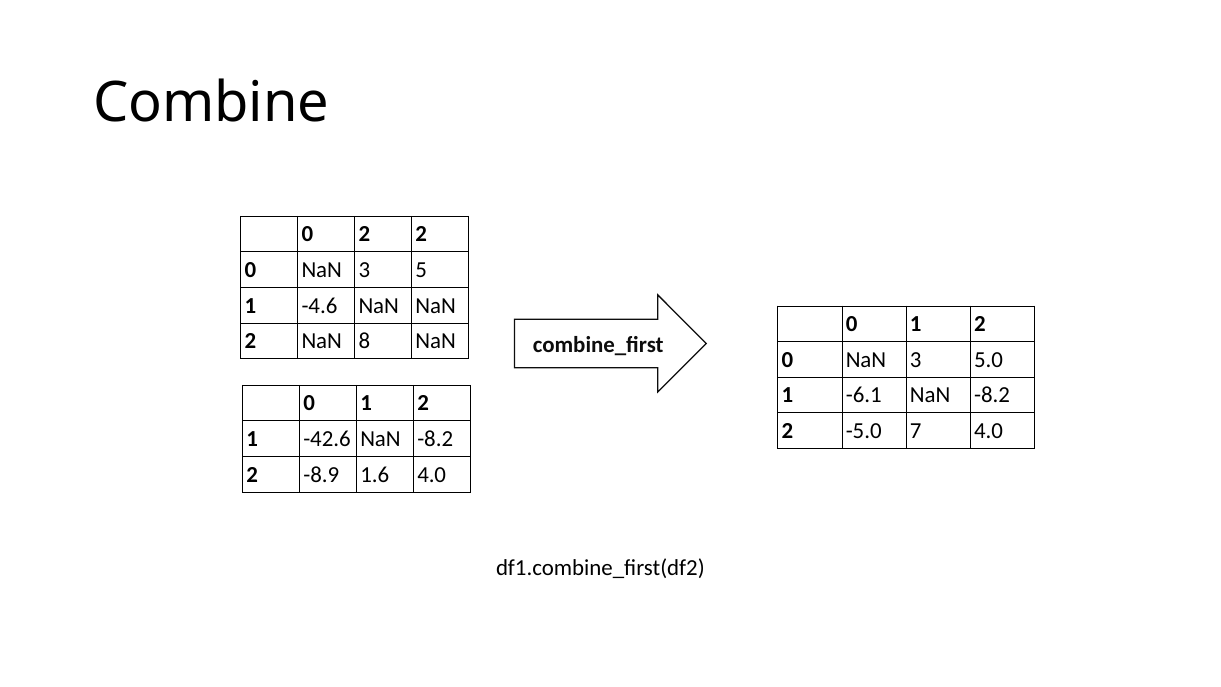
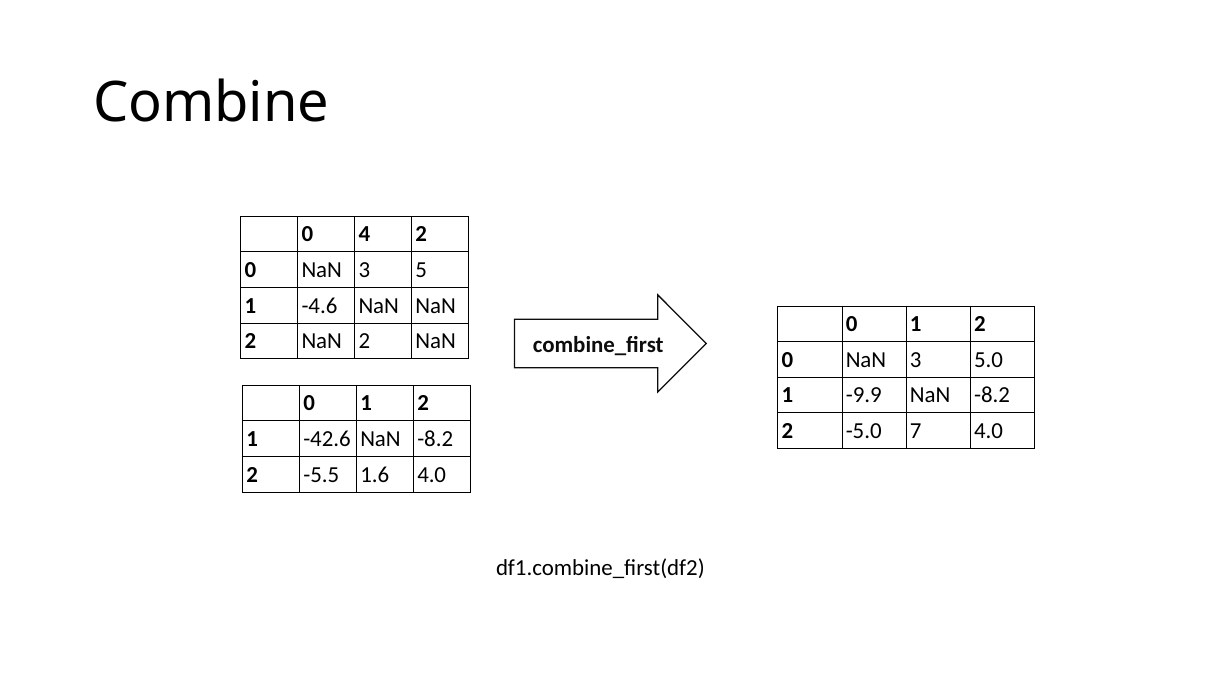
0 2: 2 -> 4 (364, 234)
2 NaN 8: 8 -> 2 (364, 341)
-6.1: -6.1 -> -9.9 (864, 395)
-8.9: -8.9 -> -5.5 (321, 474)
